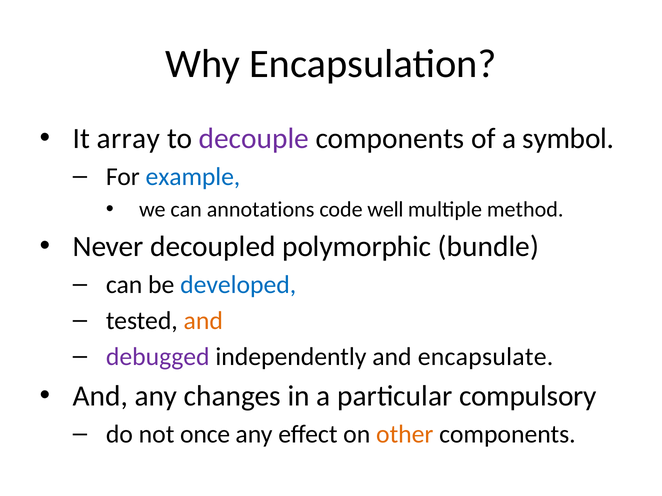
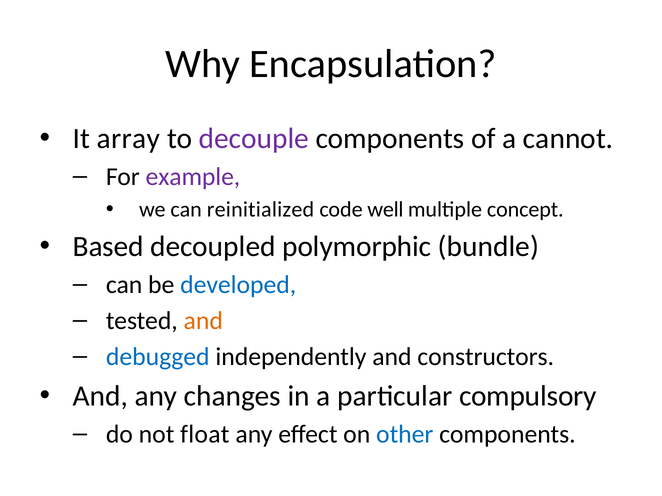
symbol: symbol -> cannot (568, 139)
example colour: blue -> purple (193, 177)
annotations: annotations -> reinitialized (260, 210)
method: method -> concept (525, 210)
Never: Never -> Based (108, 247)
debugged colour: purple -> blue (158, 357)
encapsulate: encapsulate -> constructors (486, 357)
once: once -> float (205, 434)
other colour: orange -> blue (405, 434)
